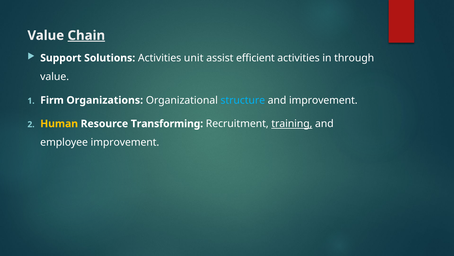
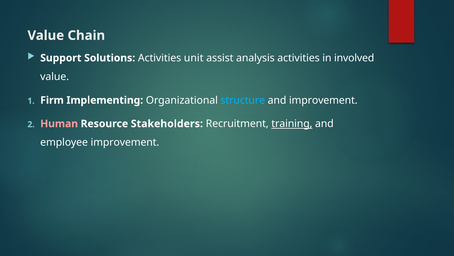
Chain underline: present -> none (86, 35)
efficient: efficient -> analysis (255, 58)
through: through -> involved (354, 58)
Organizations: Organizations -> Implementing (105, 100)
Human colour: yellow -> pink (59, 123)
Transforming: Transforming -> Stakeholders (167, 123)
